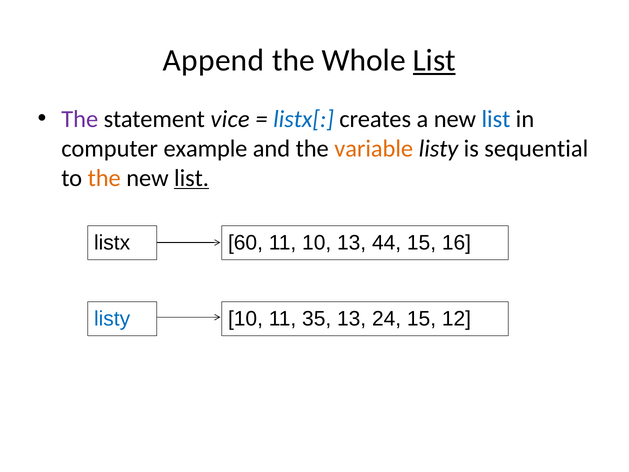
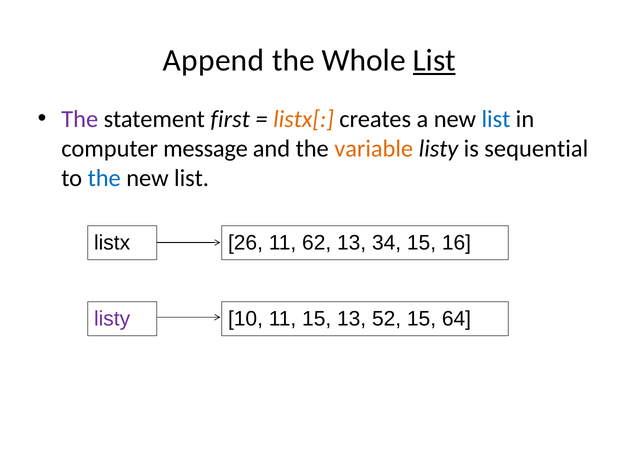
vice: vice -> first (230, 119)
listx[ colour: blue -> orange (303, 119)
example: example -> message (206, 149)
the colour: orange -> blue (104, 178)
list underline: present -> none (192, 178)
60: 60 -> 26 (245, 243)
11 10: 10 -> 62 (317, 243)
44: 44 -> 34 (387, 243)
listy colour: blue -> purple (112, 319)
11 35: 35 -> 15 (317, 319)
24: 24 -> 52 (387, 319)
12: 12 -> 64 (456, 319)
